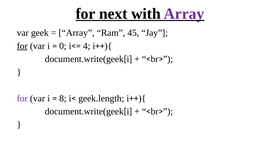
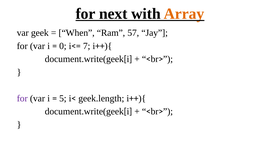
Array colour: purple -> orange (184, 14)
Array: Array -> When (77, 33)
45: 45 -> 57 (133, 33)
for underline: present -> none (22, 46)
4: 4 -> 7 (87, 46)
8: 8 -> 5 (63, 98)
